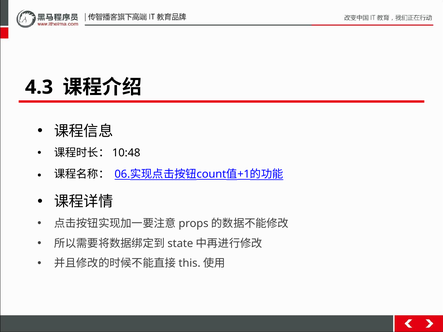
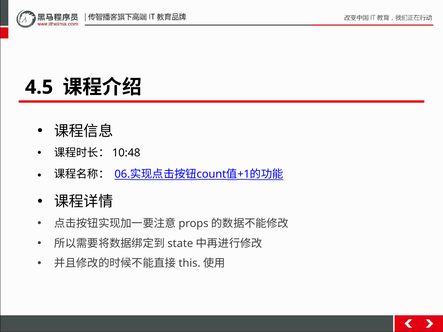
4.3: 4.3 -> 4.5 (39, 87)
